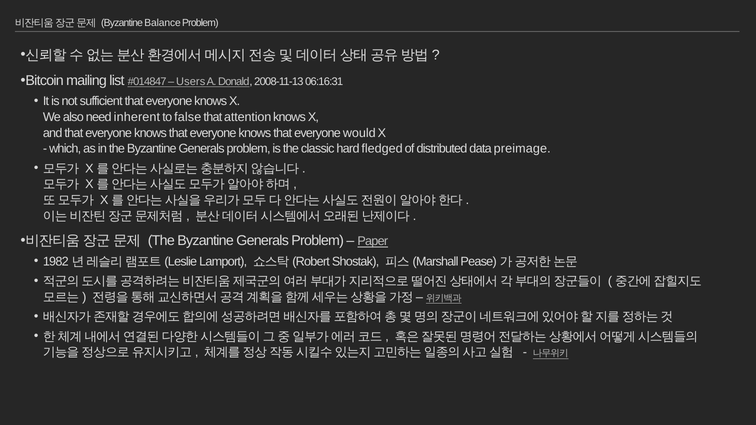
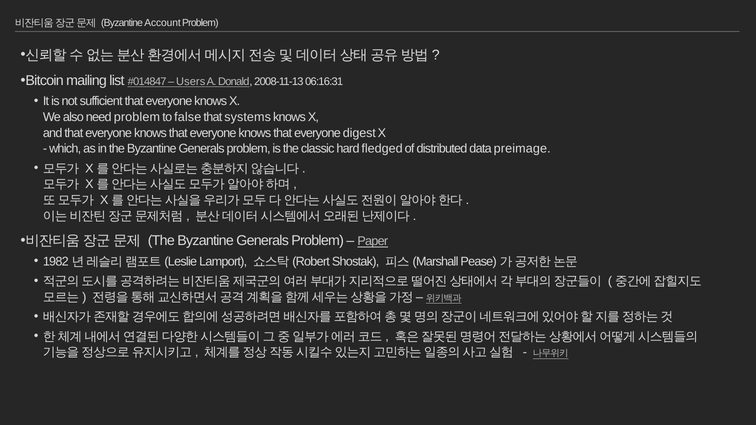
Balance: Balance -> Account (163, 23)
need inherent: inherent -> problem (137, 117)
attention: attention -> systems (248, 117)
would: would -> digest (359, 133)
